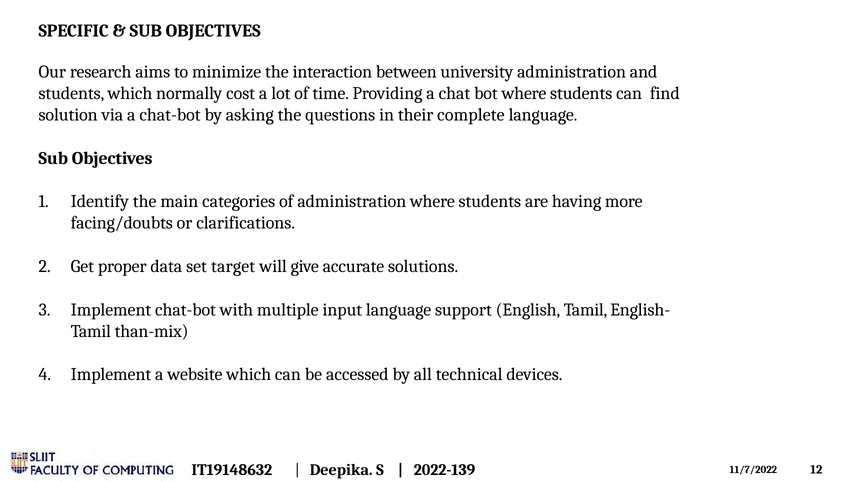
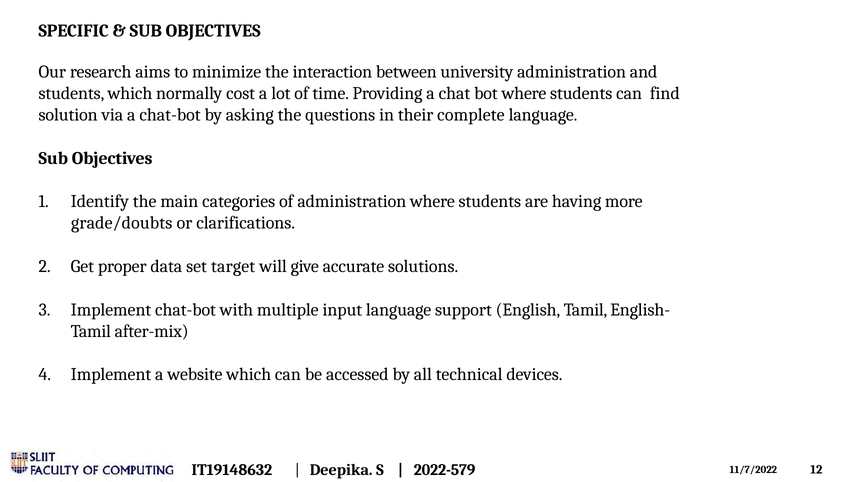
facing/doubts: facing/doubts -> grade/doubts (122, 223)
than-mix: than-mix -> after-mix (152, 331)
2022-139: 2022-139 -> 2022-579 (445, 470)
